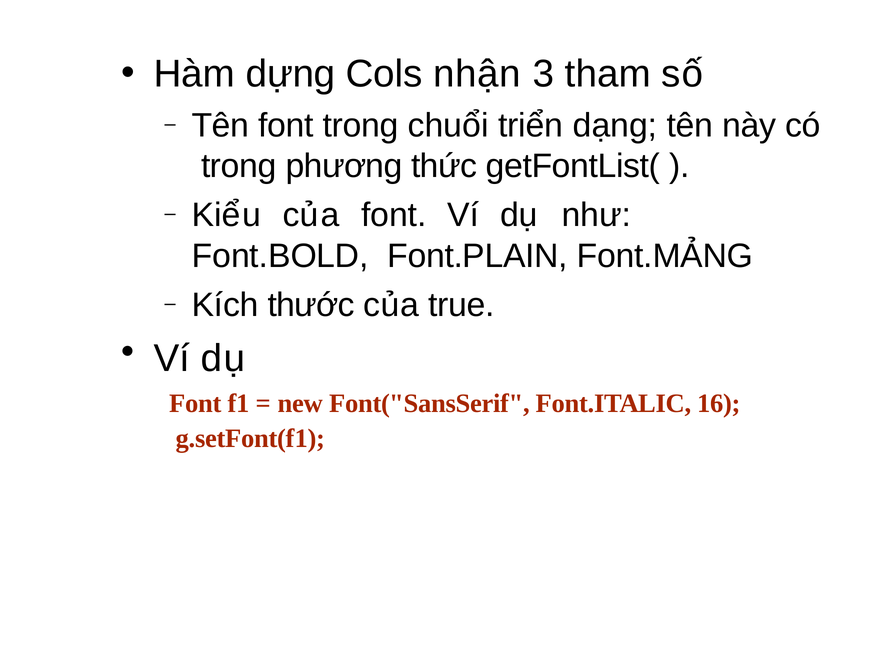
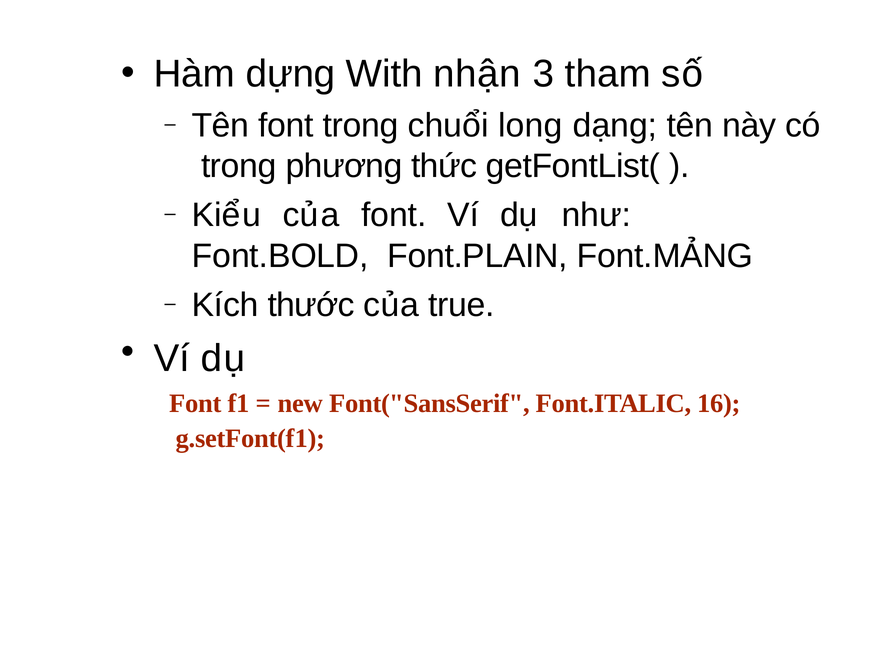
Cols: Cols -> With (384, 74)
triển: triển -> long (530, 125)
